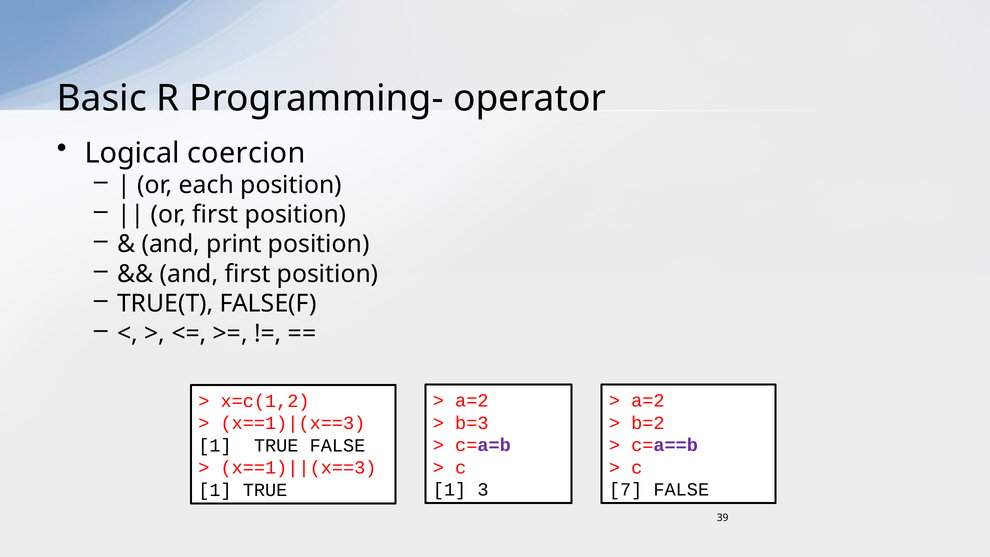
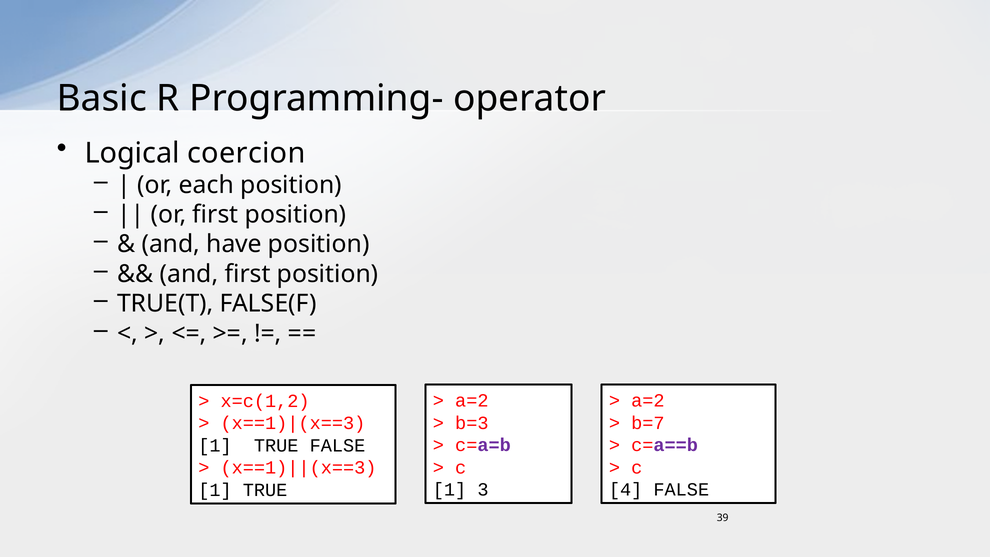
print: print -> have (234, 244)
b=2: b=2 -> b=7 (648, 423)
7: 7 -> 4 (626, 490)
